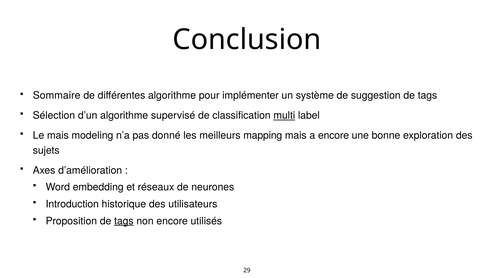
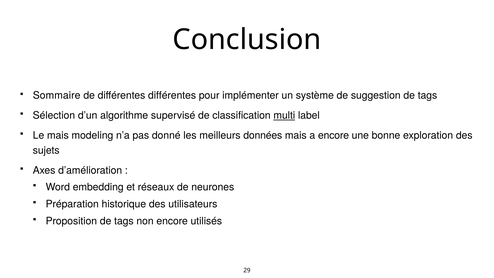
différentes algorithme: algorithme -> différentes (172, 96)
mapping: mapping -> données (263, 135)
Introduction: Introduction -> Préparation (72, 204)
tags underline: present -> none (124, 221)
